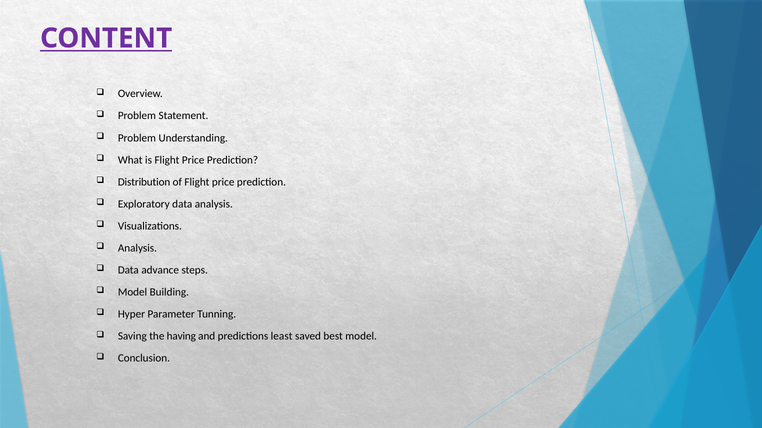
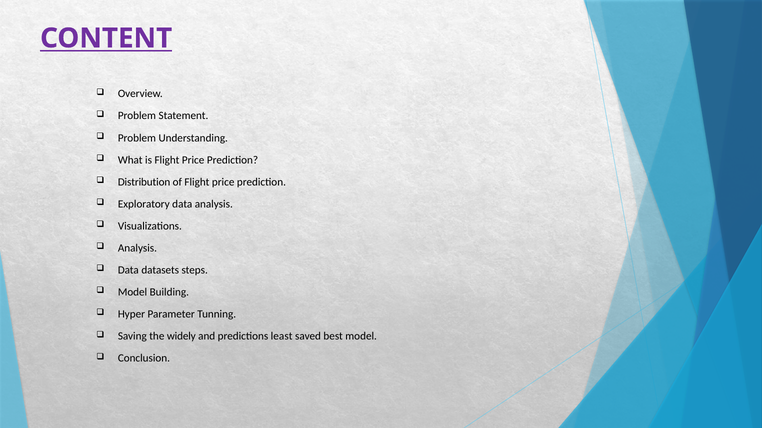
advance: advance -> datasets (160, 270)
having: having -> widely (181, 337)
